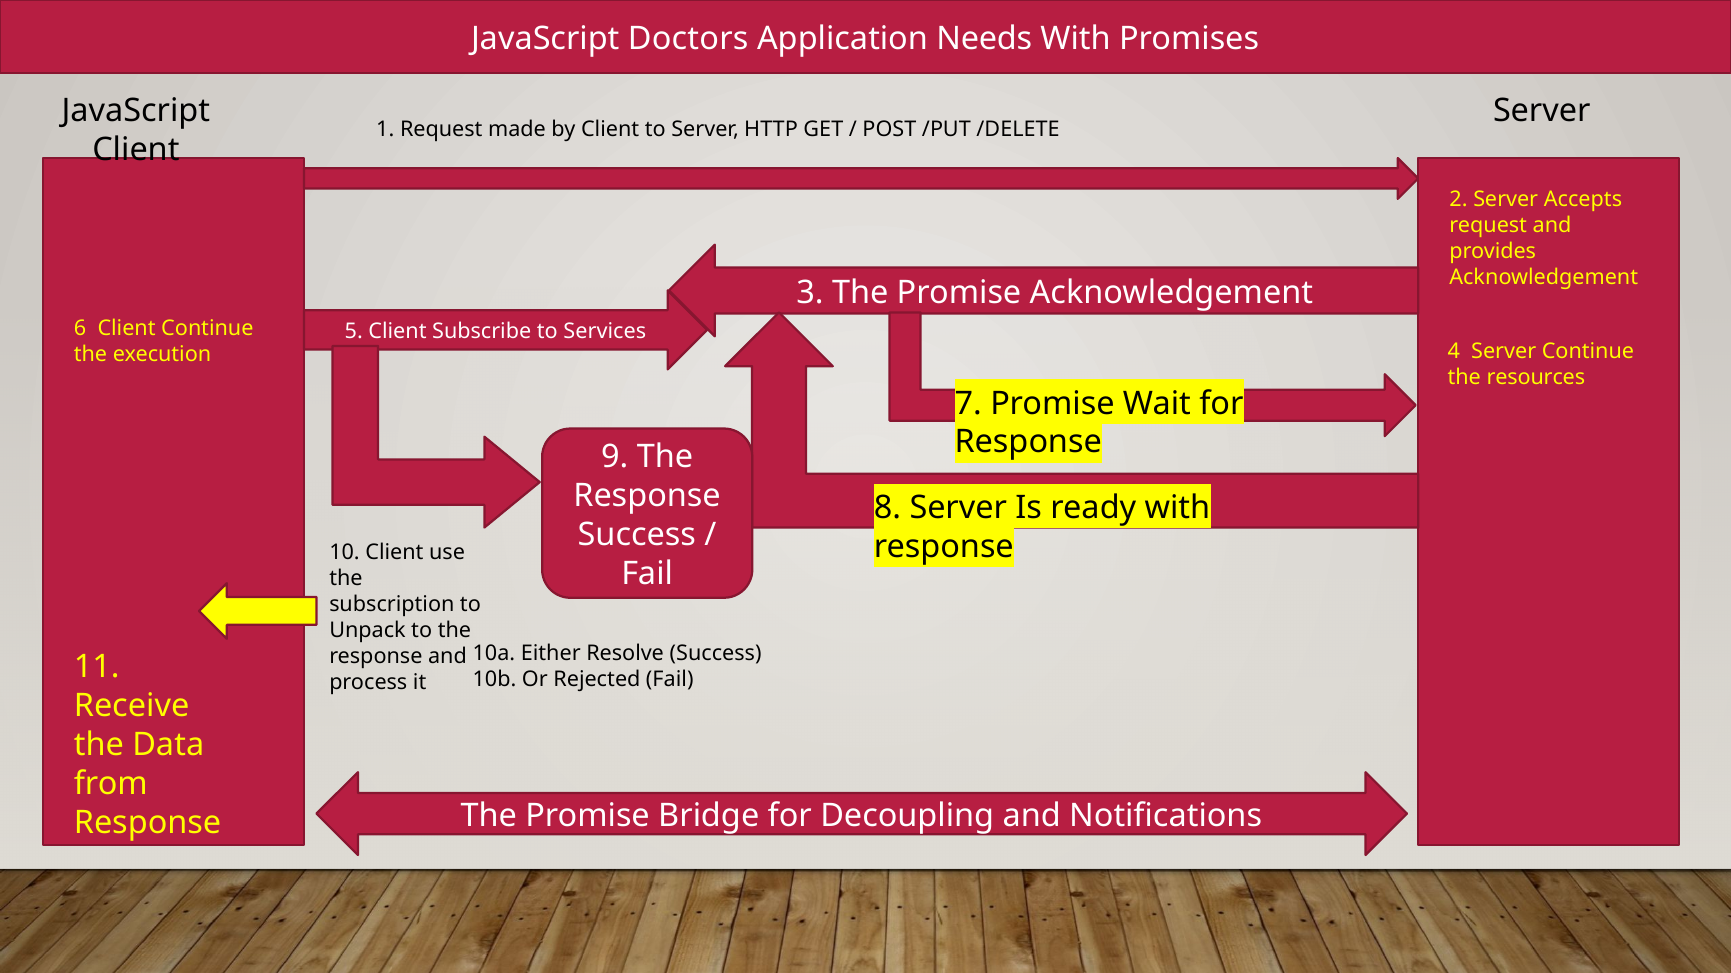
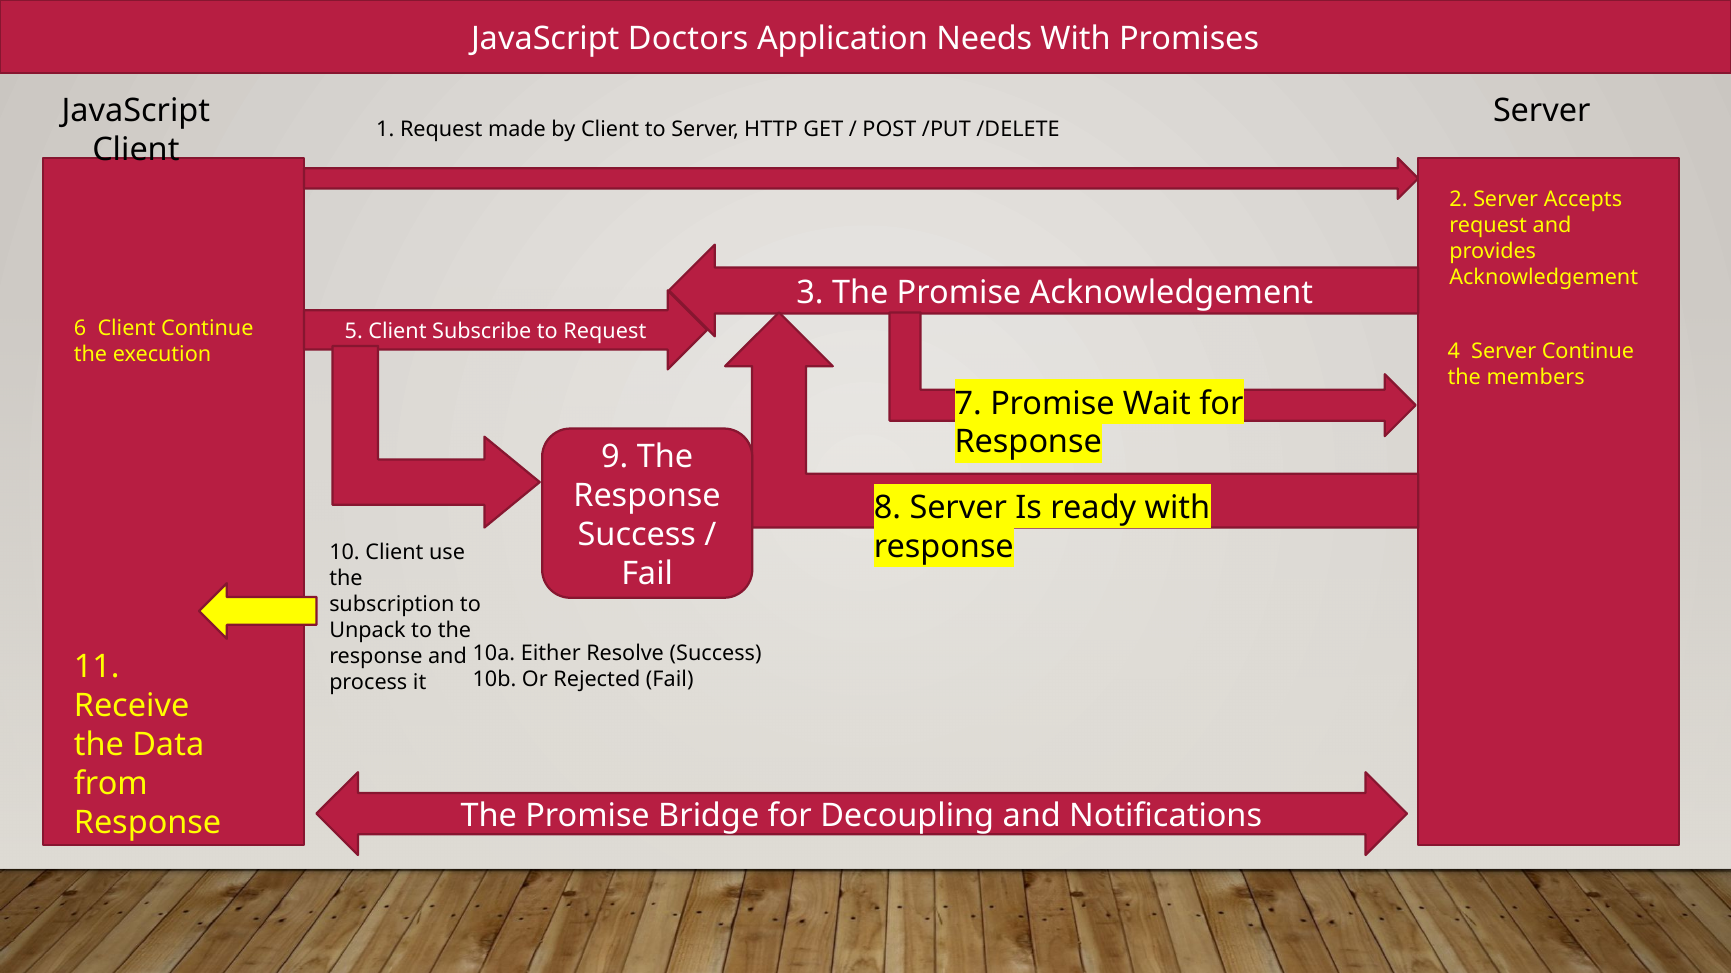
to Services: Services -> Request (605, 332)
resources: resources -> members (1536, 378)
